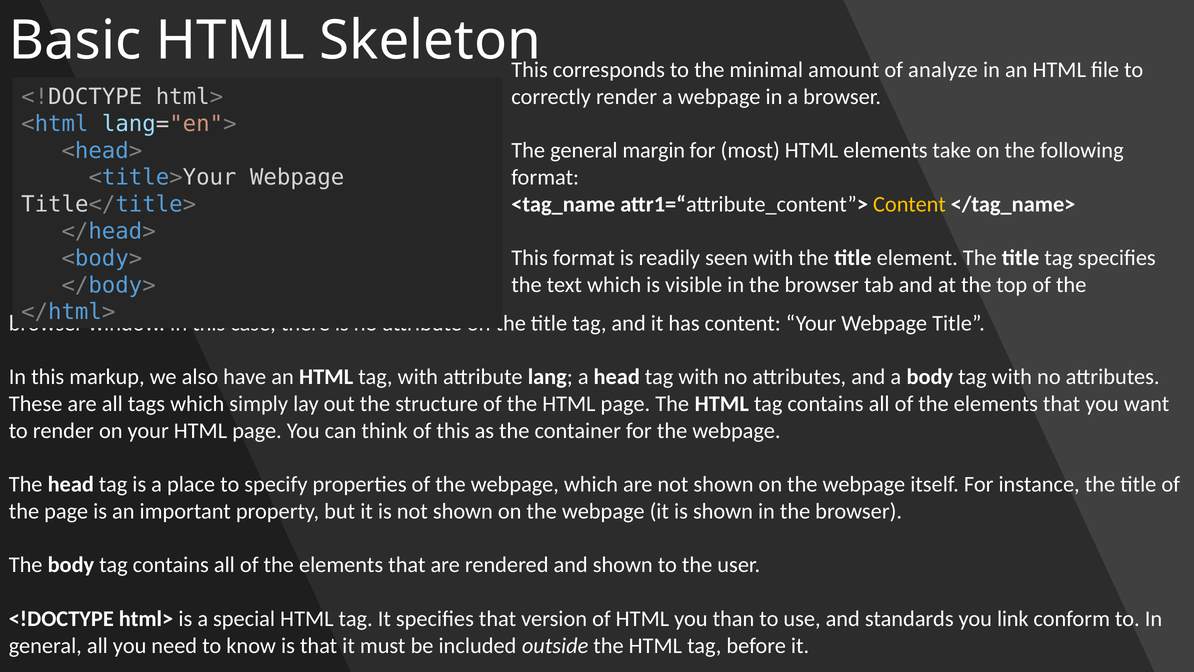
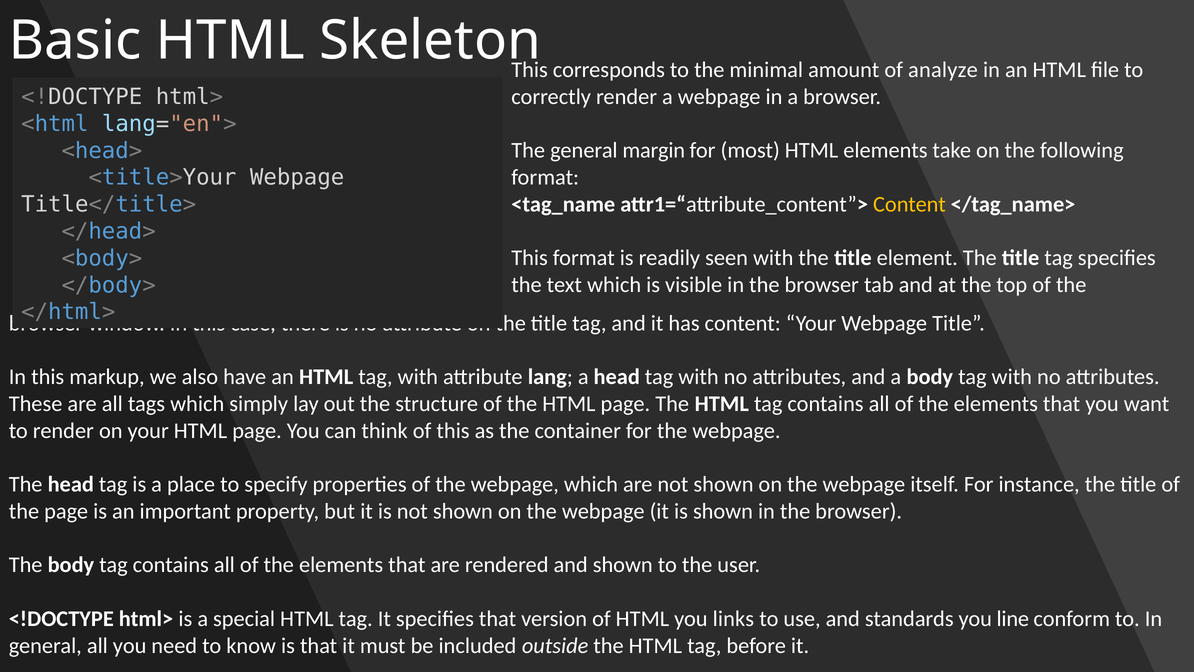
than: than -> links (733, 618)
link: link -> line (1013, 618)
